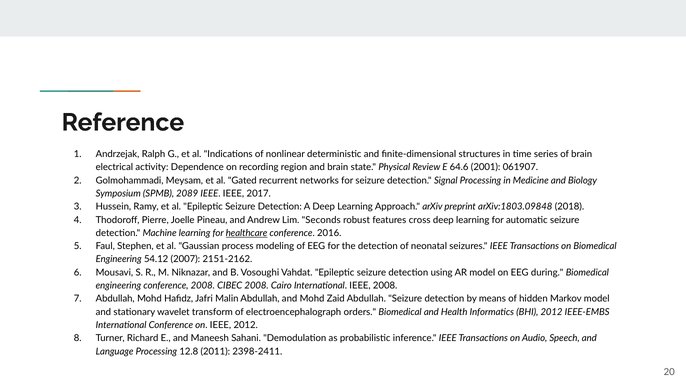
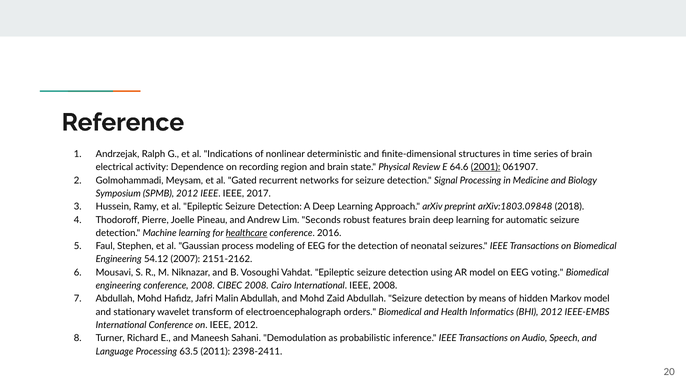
2001 underline: none -> present (486, 167)
SPMB 2089: 2089 -> 2012 (187, 193)
features cross: cross -> brain (420, 220)
during: during -> voting (547, 272)
12.8: 12.8 -> 63.5 (189, 351)
